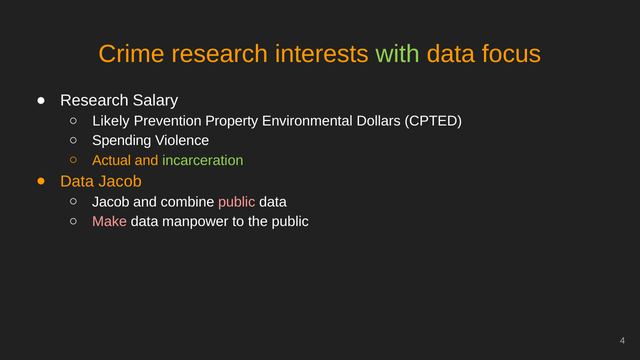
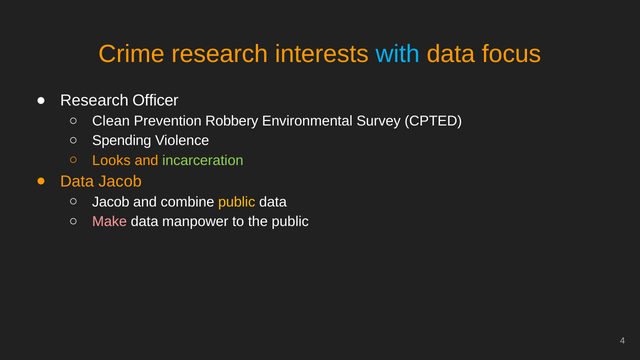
with colour: light green -> light blue (398, 54)
Salary: Salary -> Officer (156, 101)
Likely: Likely -> Clean (111, 121)
Property: Property -> Robbery (232, 121)
Dollars: Dollars -> Survey (379, 121)
Actual: Actual -> Looks (111, 160)
public colour: pink -> yellow (237, 202)
